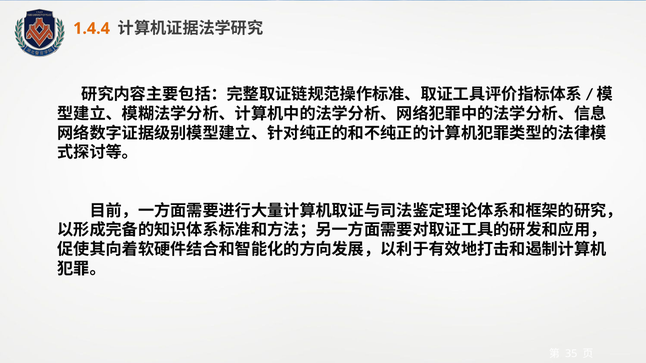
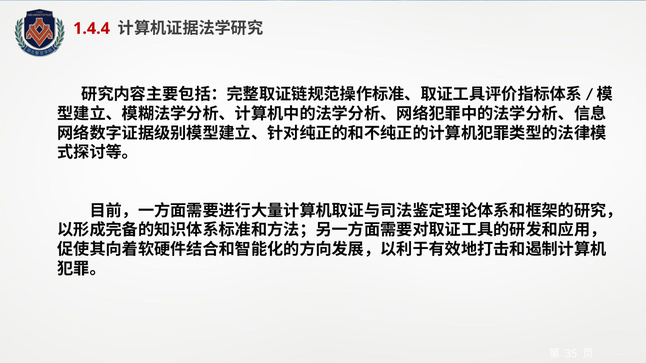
1.4.4 colour: orange -> red (92, 28)
